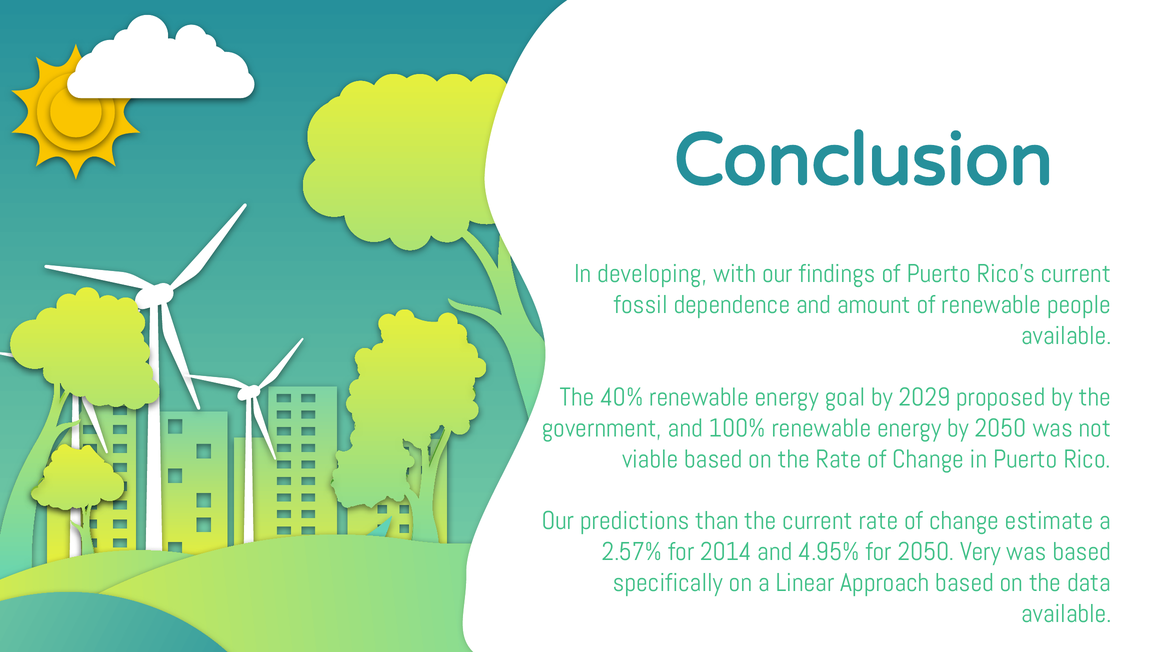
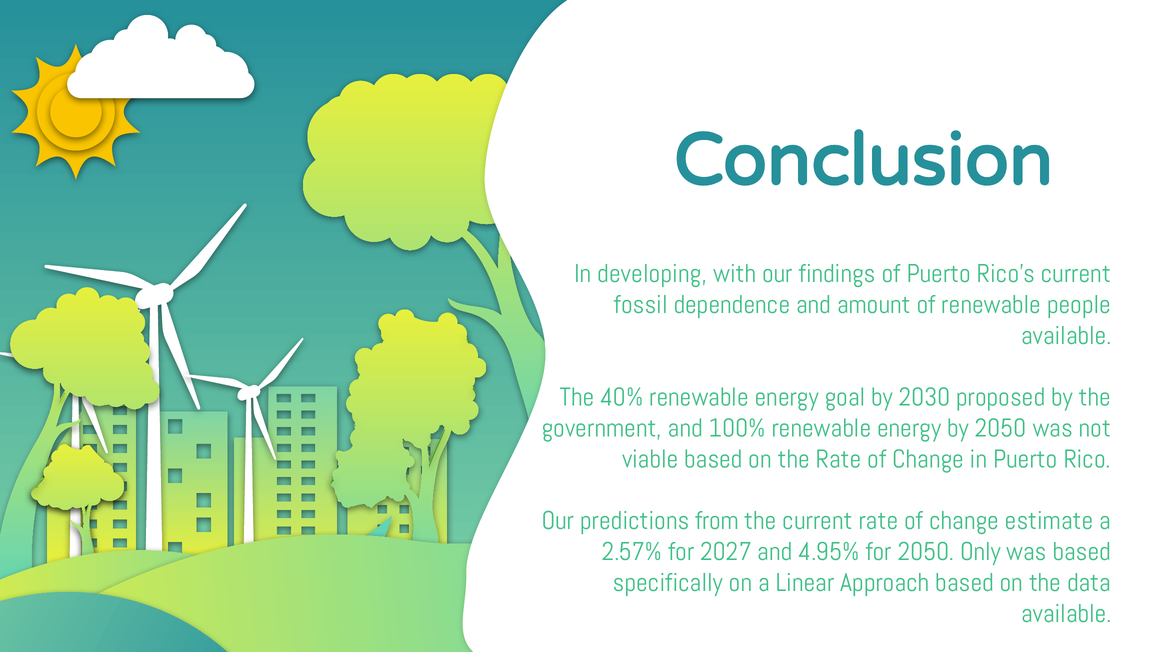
2029: 2029 -> 2030 (925, 398)
than: than -> from (717, 521)
2014: 2014 -> 2027 (726, 552)
Very: Very -> Only (981, 552)
